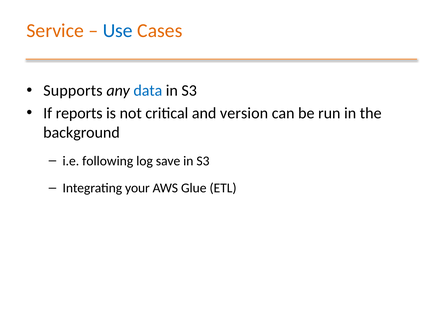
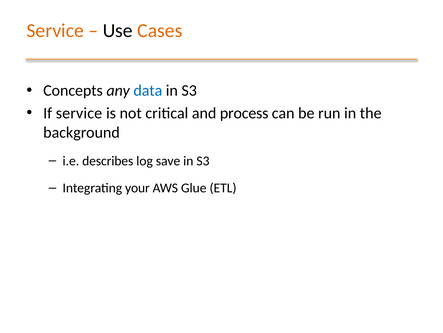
Use colour: blue -> black (118, 31)
Supports: Supports -> Concepts (73, 90)
If reports: reports -> service (79, 113)
version: version -> process (244, 113)
following: following -> describes (108, 161)
